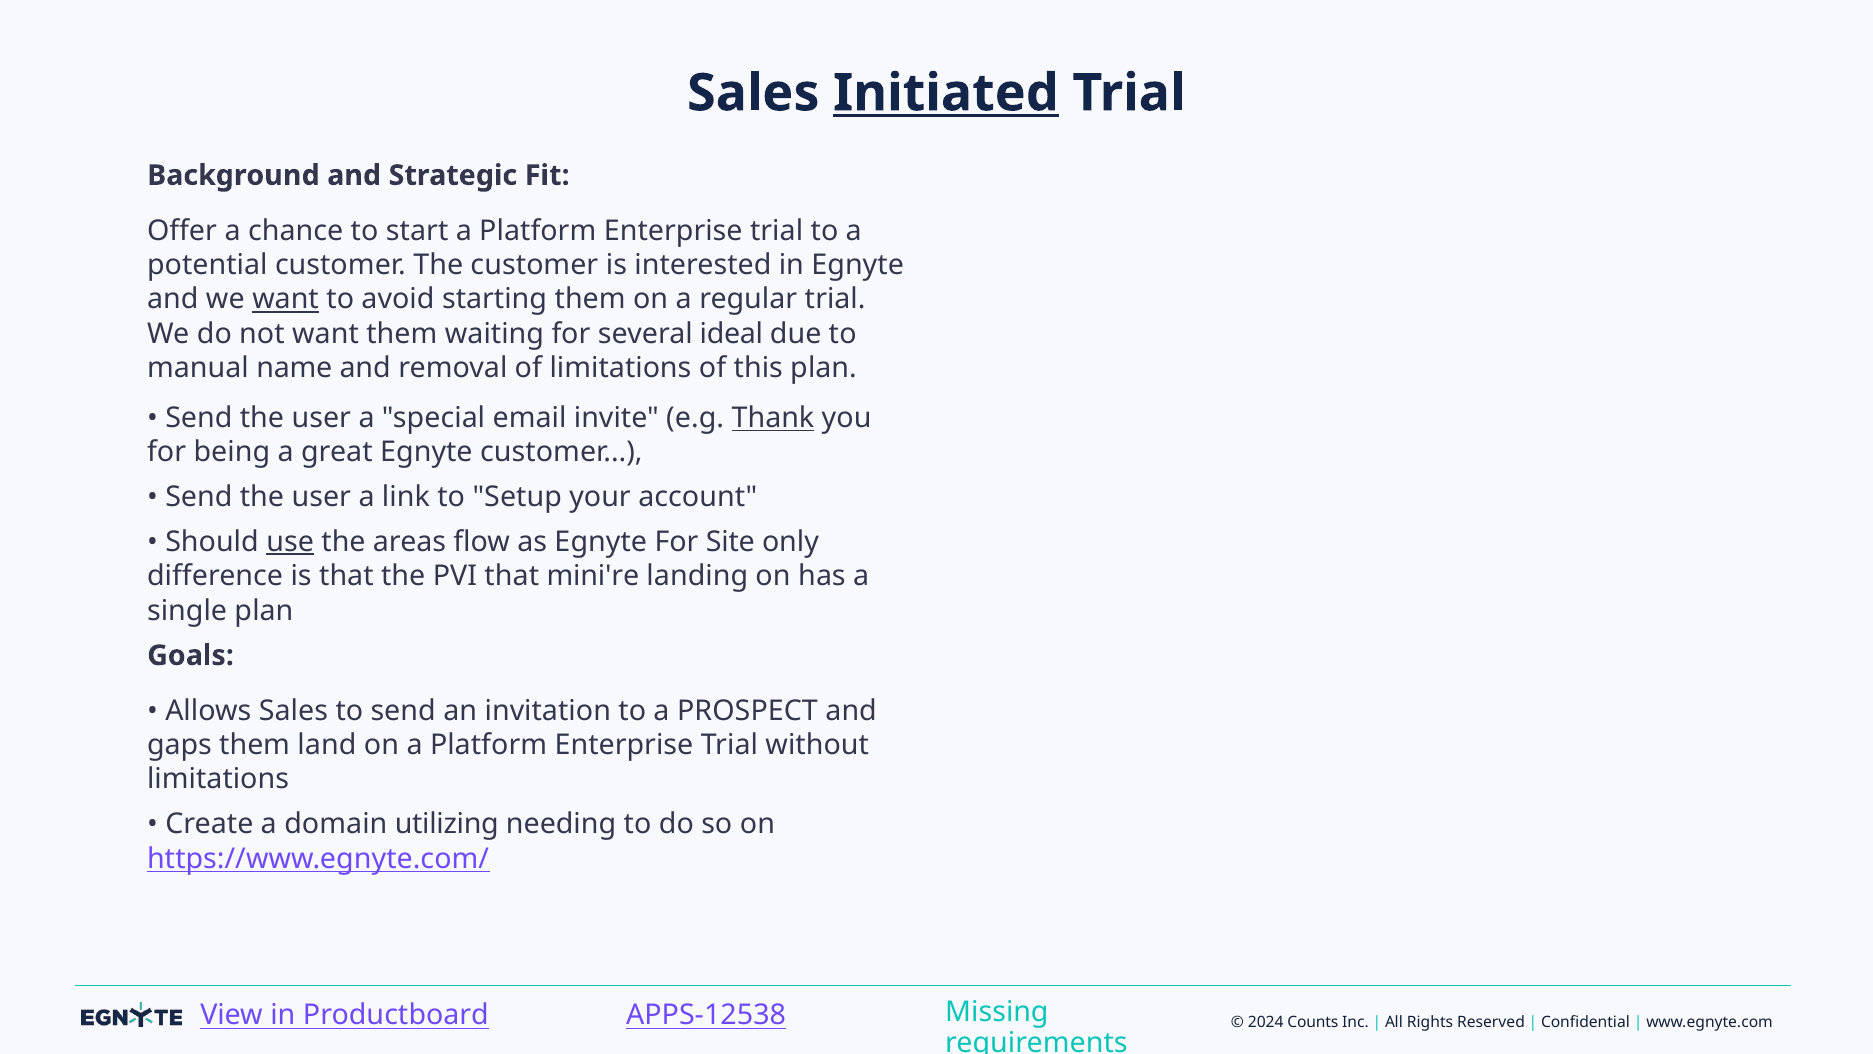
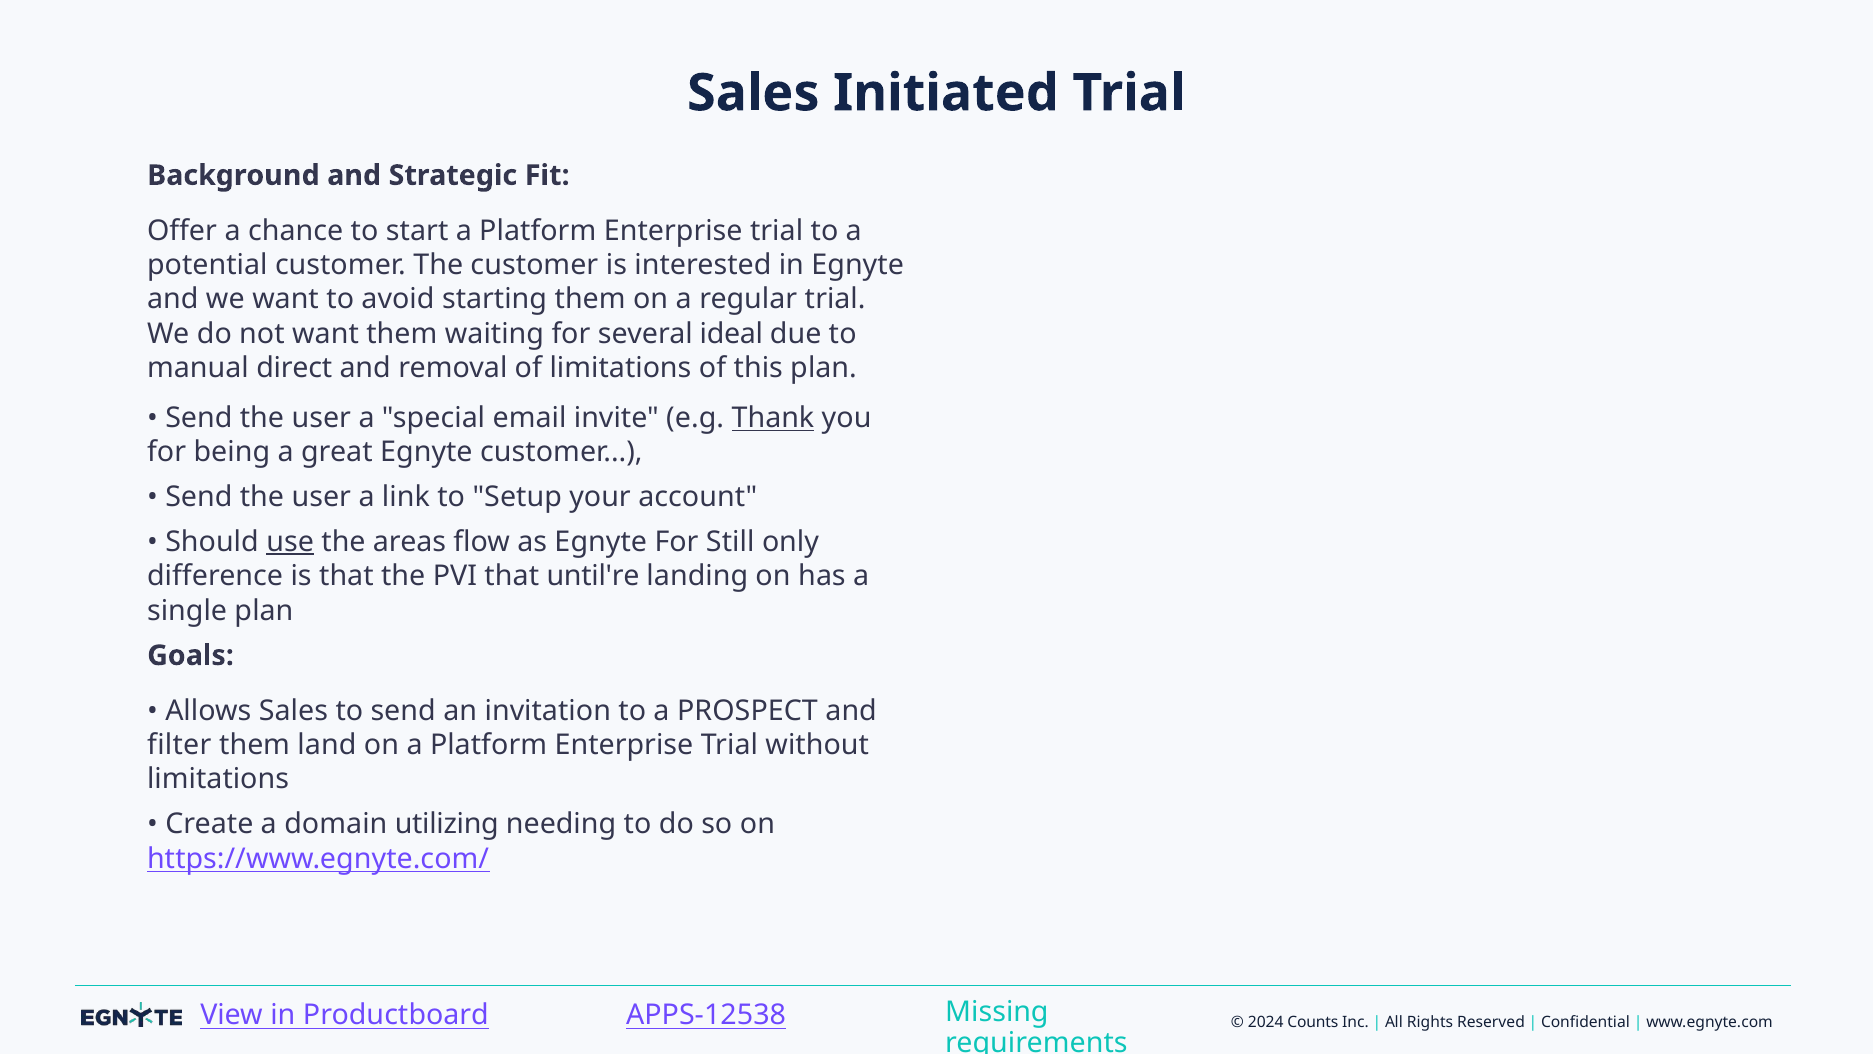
Initiated underline: present -> none (946, 93)
want underline: present -> none (286, 299)
name: name -> direct (294, 368)
Site: Site -> Still (730, 542)
mini're: mini're -> until're (593, 576)
gaps: gaps -> filter (179, 745)
